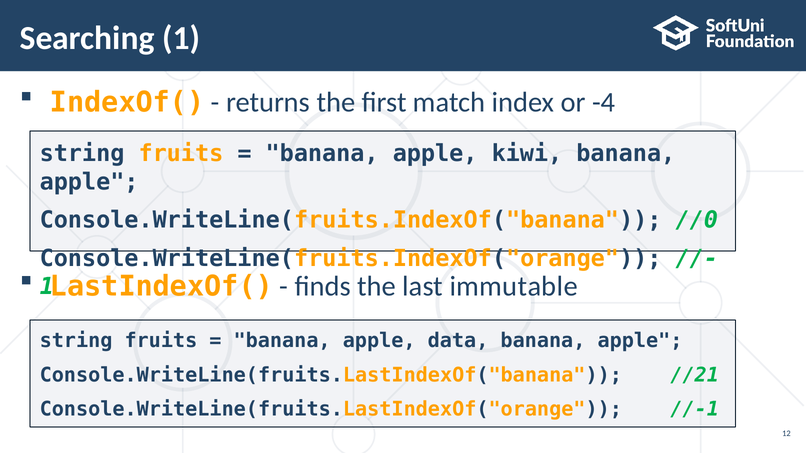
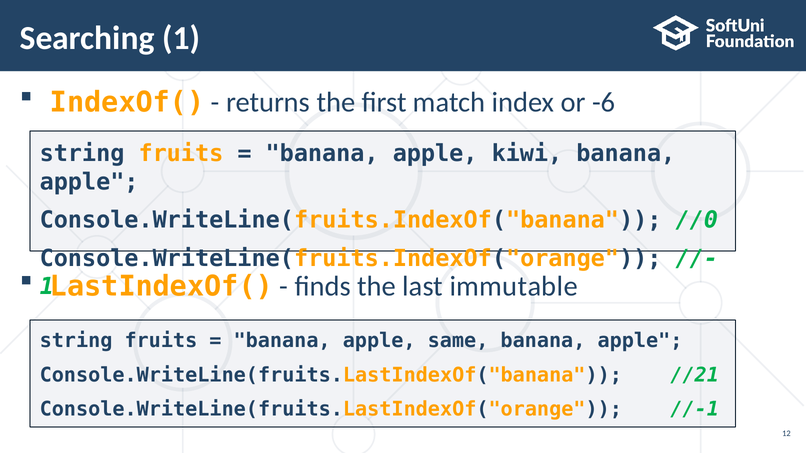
-4: -4 -> -6 (604, 102)
data: data -> same (458, 341)
